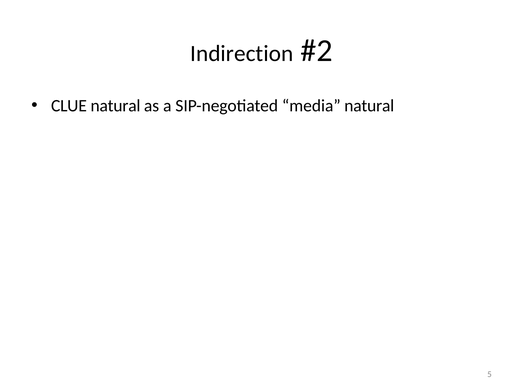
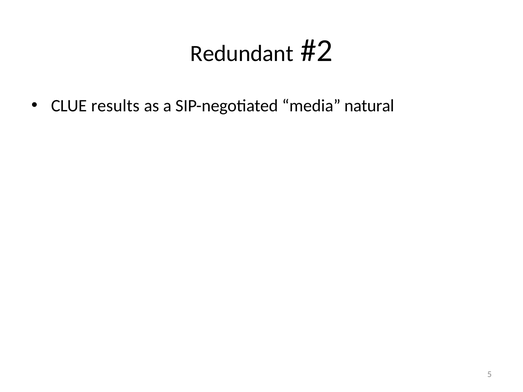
Indirection: Indirection -> Redundant (242, 54)
CLUE natural: natural -> results (115, 106)
